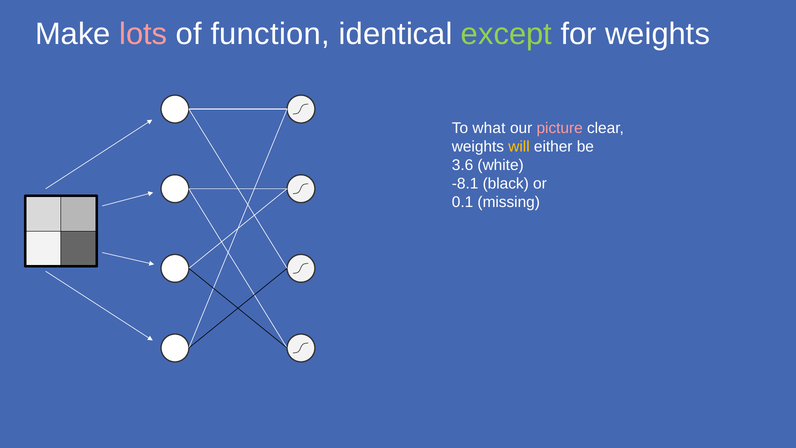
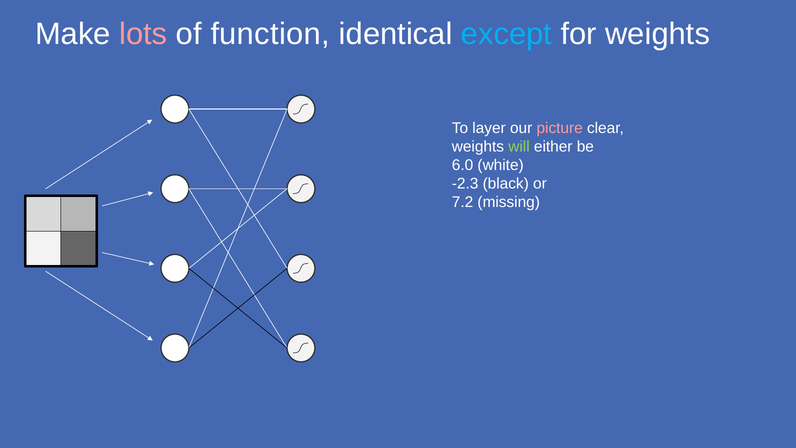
except colour: light green -> light blue (506, 34)
what: what -> layer (489, 128)
will colour: yellow -> light green (519, 146)
3.6: 3.6 -> 6.0 (463, 165)
-8.1: -8.1 -> -2.3 (465, 184)
0.1: 0.1 -> 7.2 (463, 202)
